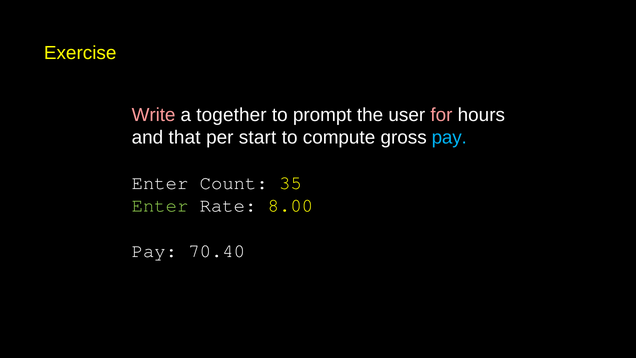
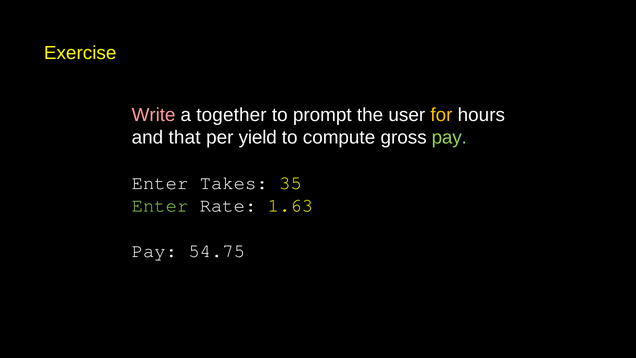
for colour: pink -> yellow (441, 115)
start: start -> yield (258, 137)
pay colour: light blue -> light green (449, 137)
Count: Count -> Takes (234, 183)
8.00: 8.00 -> 1.63 (290, 205)
70.40: 70.40 -> 54.75 (217, 251)
